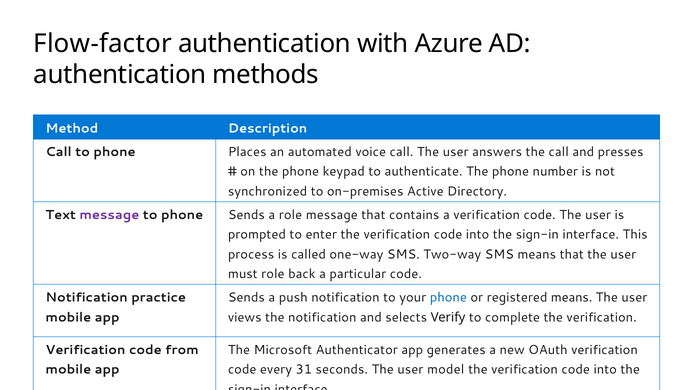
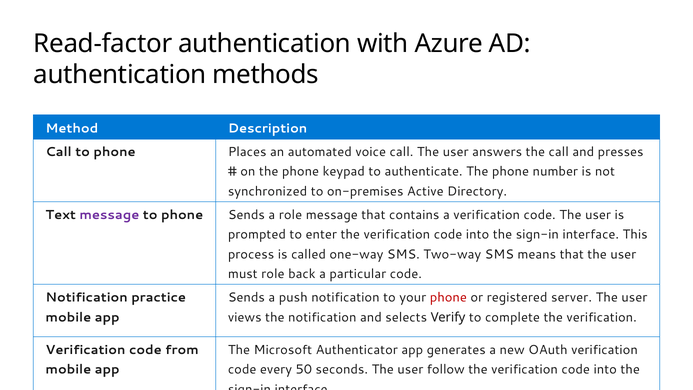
Flow-factor: Flow-factor -> Read-factor (103, 43)
phone colour: blue -> red (448, 298)
registered means: means -> server (572, 298)
31: 31 -> 50 (304, 369)
model: model -> follow (446, 369)
